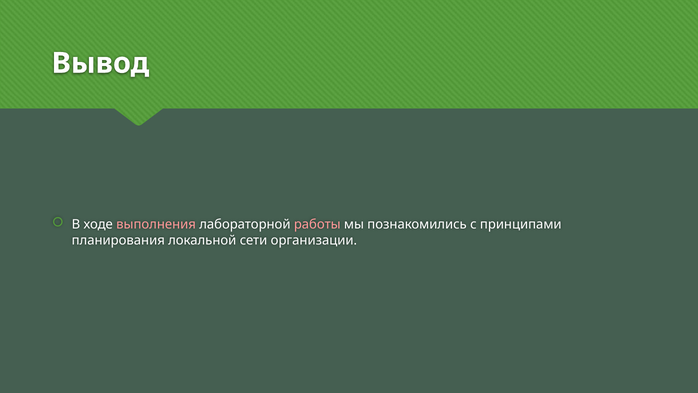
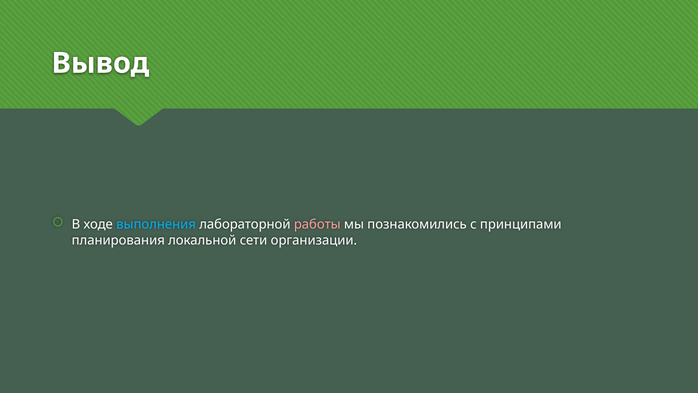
выполнения colour: pink -> light blue (156, 224)
